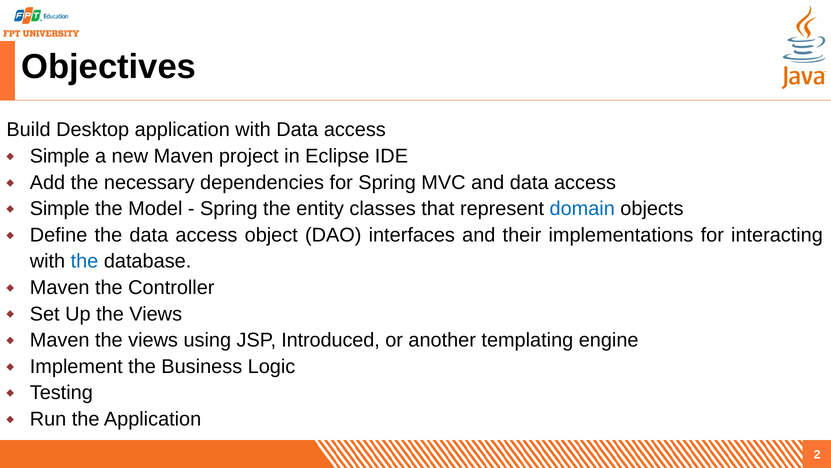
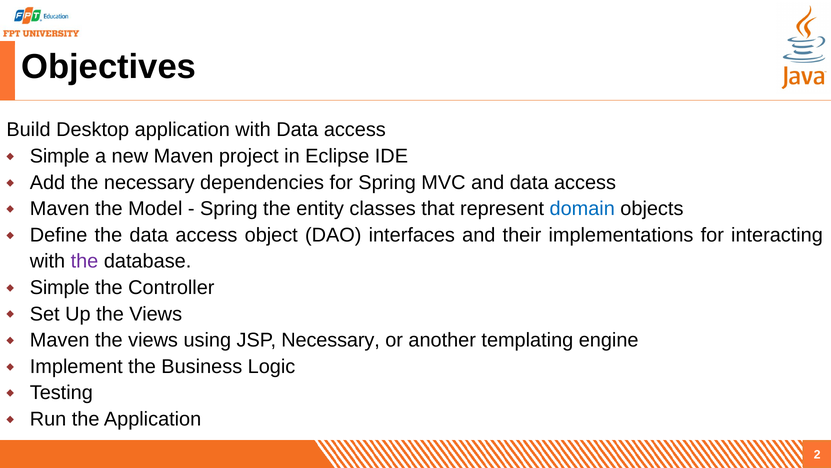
Simple: Simple -> Maven (60, 209)
the colour: blue -> purple (84, 261)
Maven: Maven -> Simple (60, 287)
JSP Introduced: Introduced -> Necessary (331, 340)
